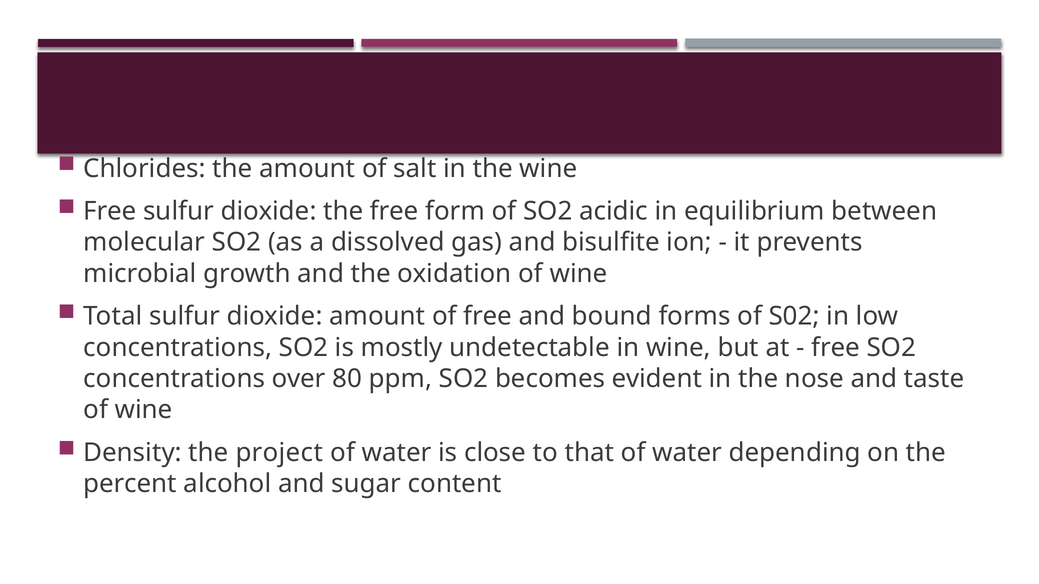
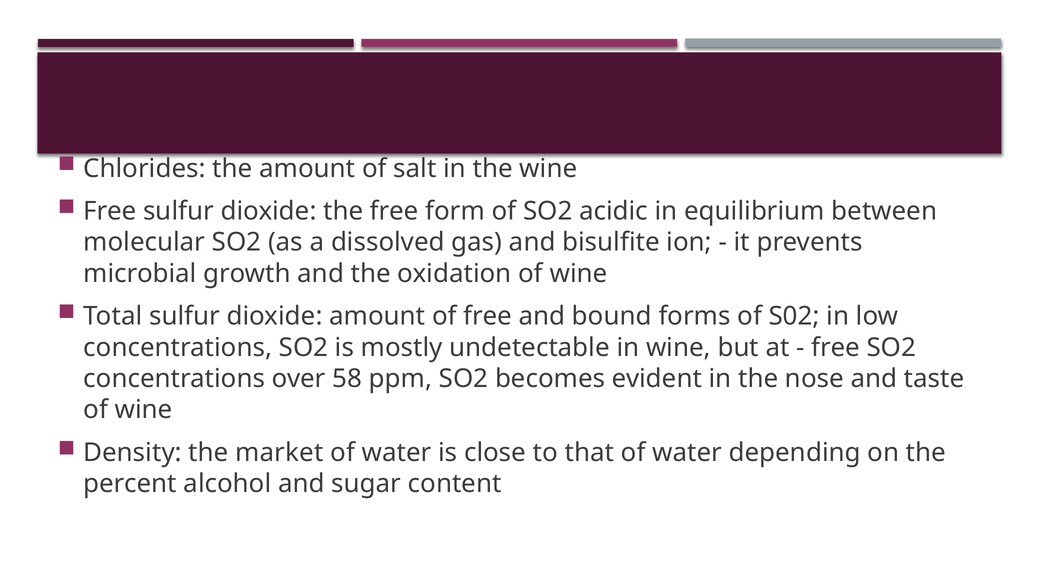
80: 80 -> 58 (347, 379)
project: project -> market (279, 453)
